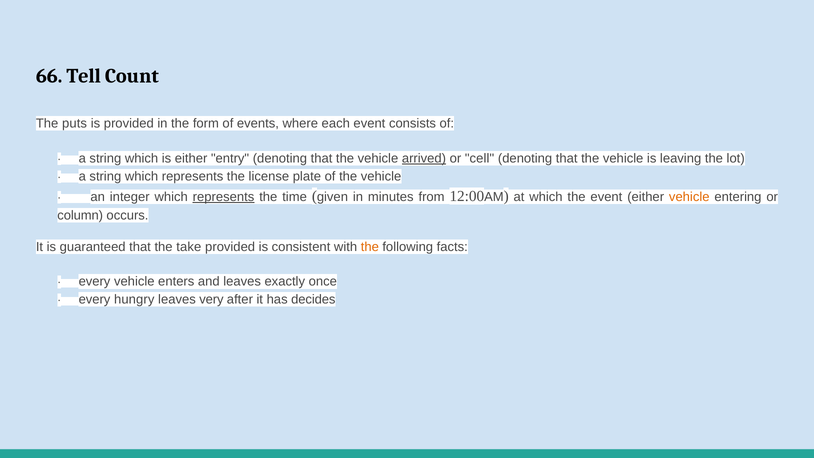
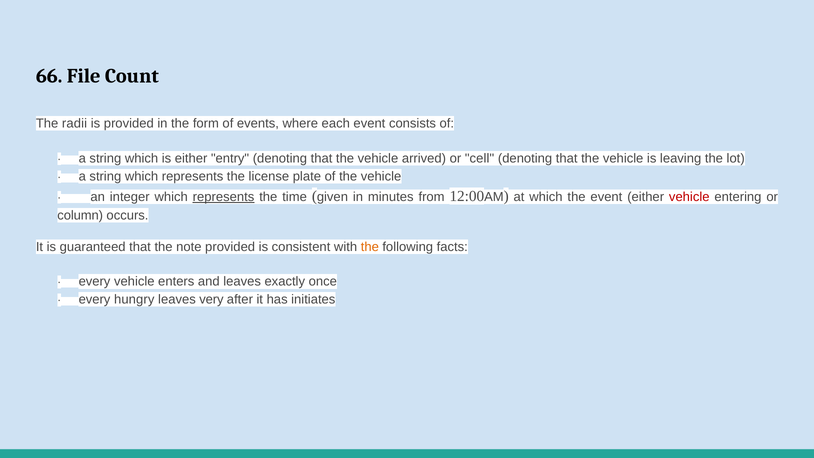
Tell: Tell -> File (84, 76)
puts: puts -> radii (75, 123)
arrived underline: present -> none (424, 158)
vehicle colour: orange -> red (689, 197)
take: take -> note (189, 247)
decides: decides -> initiates (313, 300)
